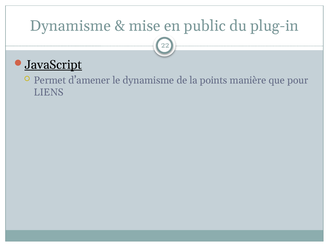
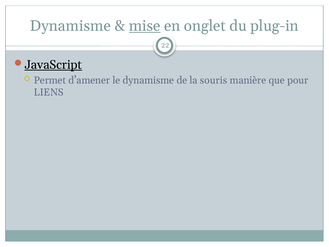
mise underline: none -> present (145, 26)
public: public -> onglet (205, 26)
points: points -> souris (214, 80)
